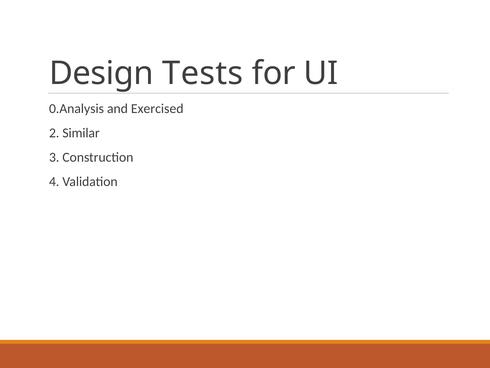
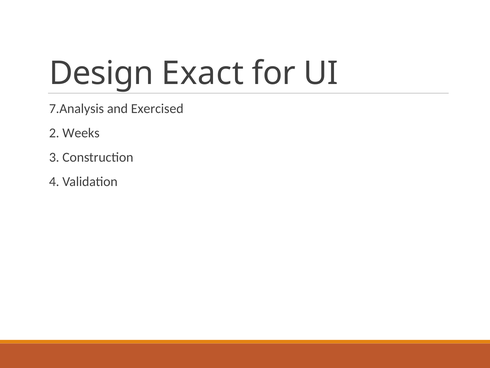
Tests: Tests -> Exact (203, 73)
0.Analysis: 0.Analysis -> 7.Analysis (76, 109)
Similar: Similar -> Weeks (81, 133)
